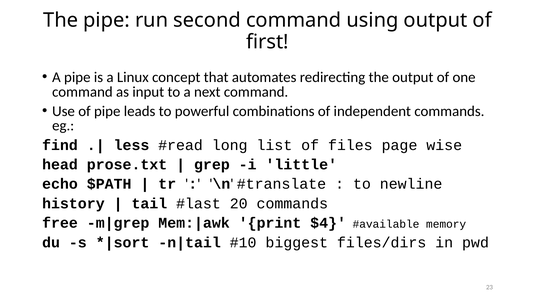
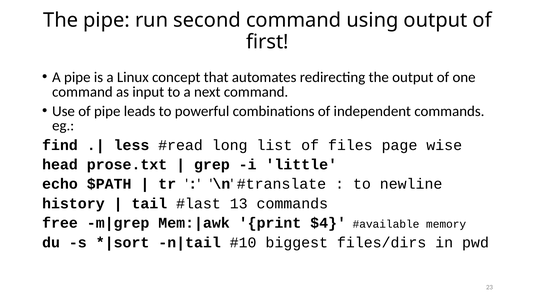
20: 20 -> 13 (239, 204)
